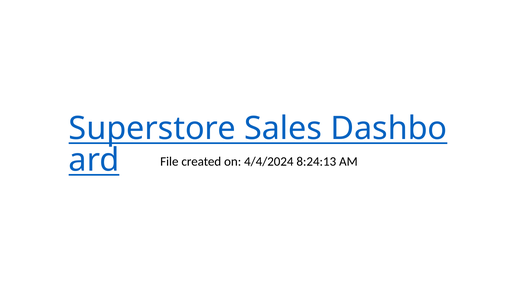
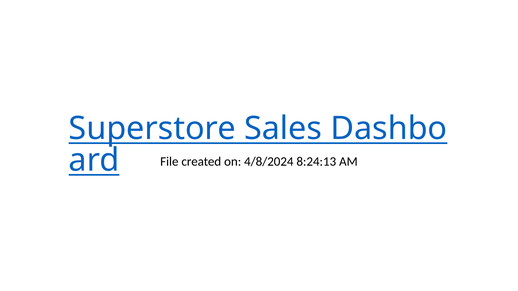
4/4/2024: 4/4/2024 -> 4/8/2024 (269, 162)
